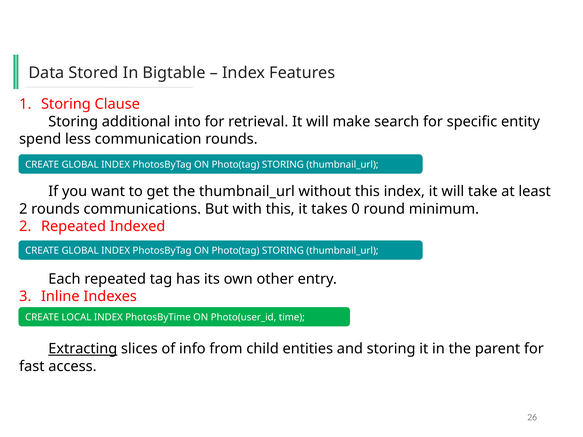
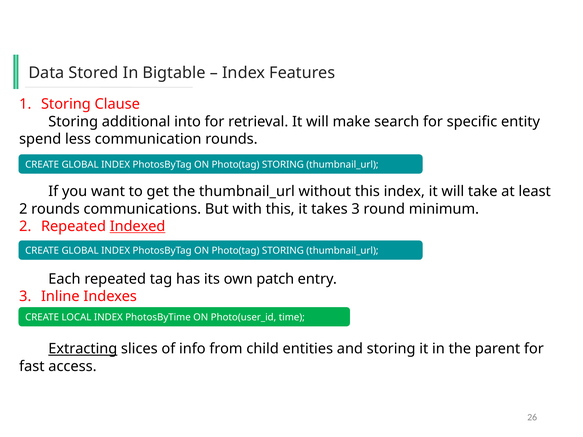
takes 0: 0 -> 3 (356, 209)
Indexed underline: none -> present (138, 227)
other: other -> patch (275, 279)
